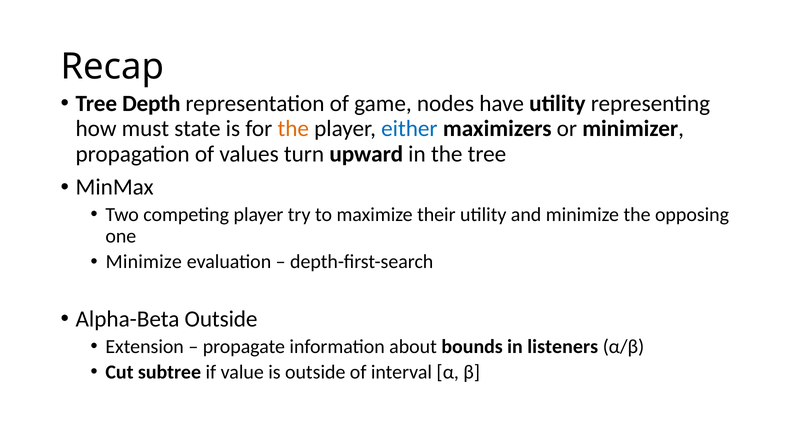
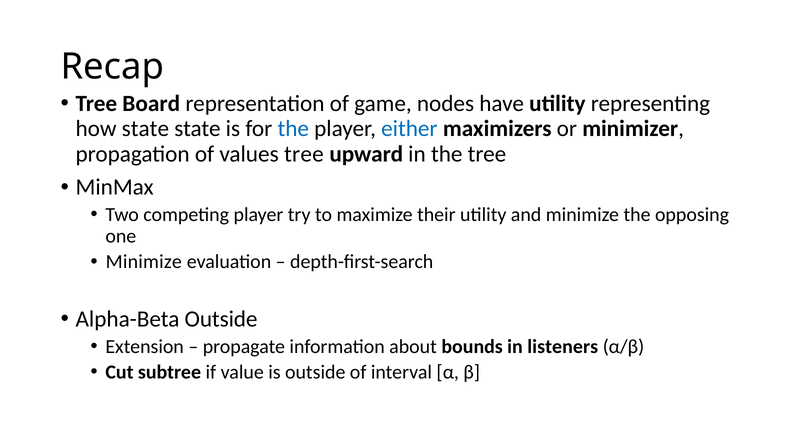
Depth: Depth -> Board (151, 104)
how must: must -> state (145, 129)
the colour: orange -> blue (293, 129)
values turn: turn -> tree (304, 154)
